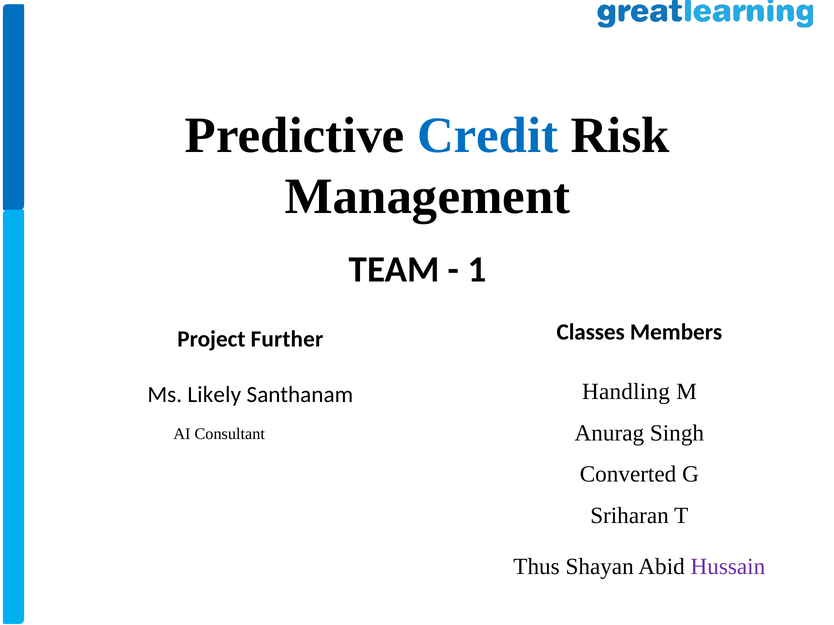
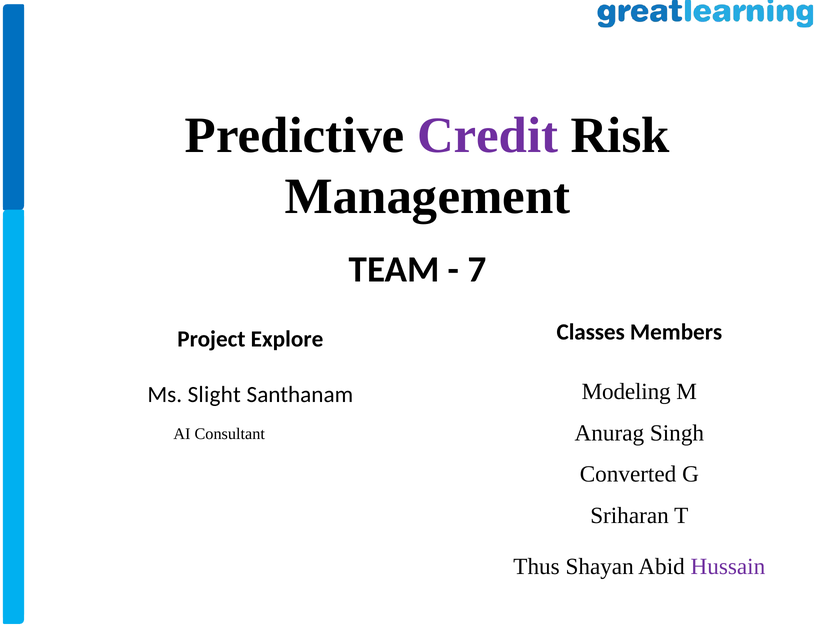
Credit colour: blue -> purple (488, 136)
1: 1 -> 7 (477, 270)
Further: Further -> Explore (287, 339)
Handling: Handling -> Modeling (626, 392)
Likely: Likely -> Slight (214, 395)
